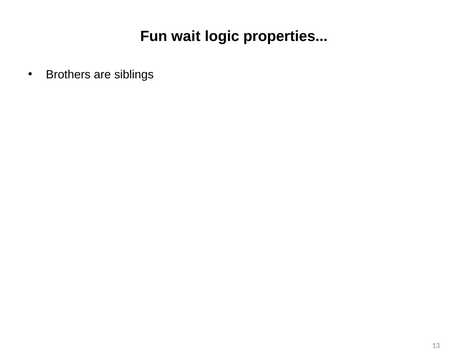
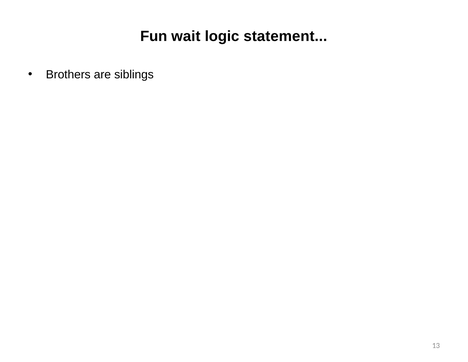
properties: properties -> statement (285, 36)
